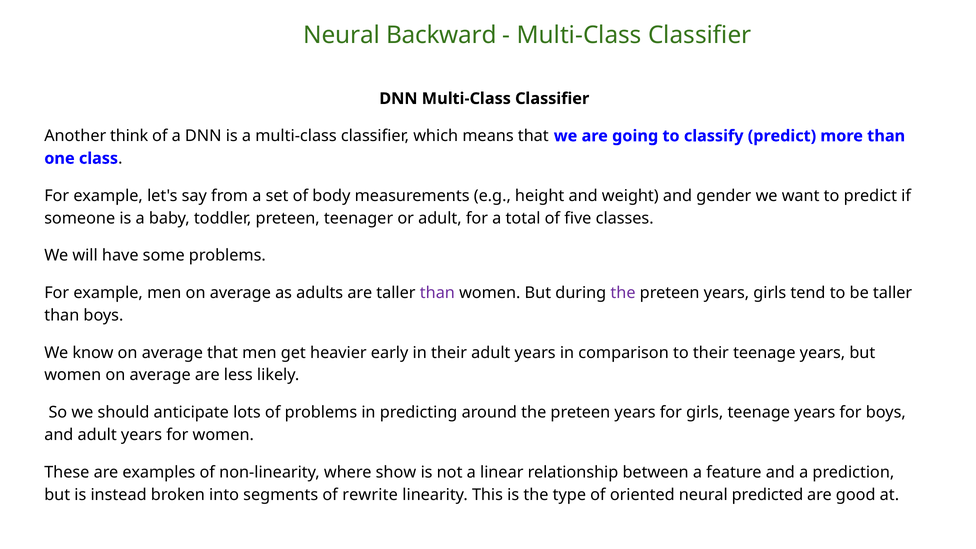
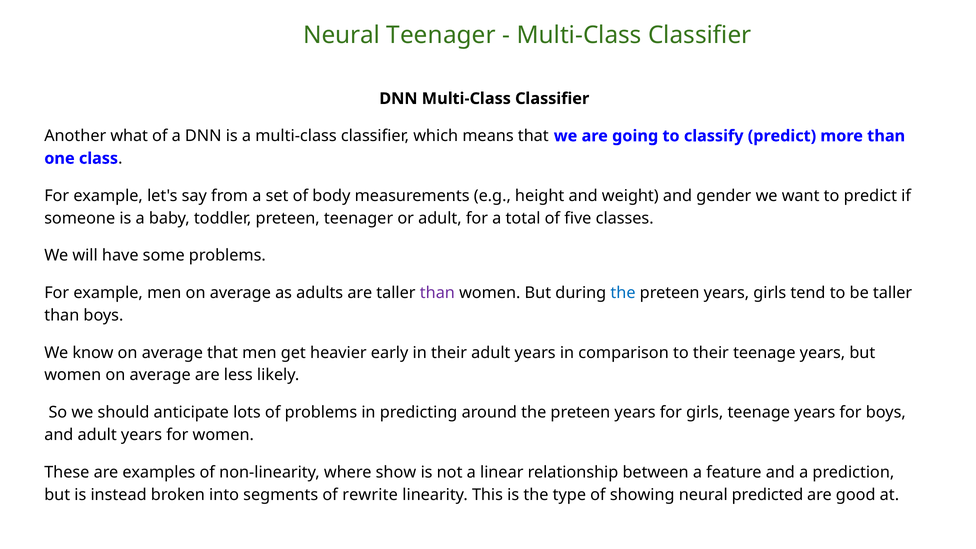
Neural Backward: Backward -> Teenager (441, 35)
think: think -> what (129, 136)
the colour: purple -> blue (623, 293)
oriented: oriented -> showing (642, 495)
